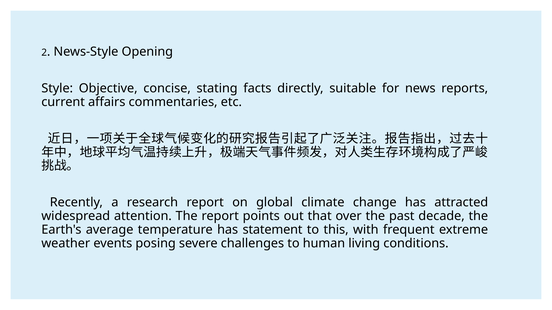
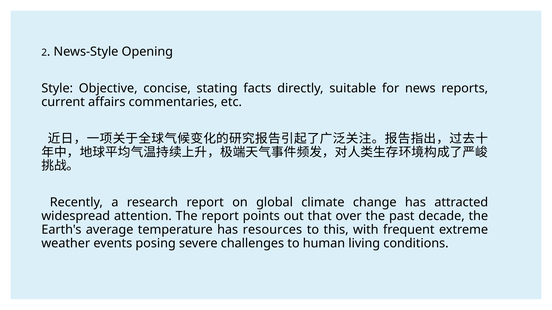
statement: statement -> resources (272, 230)
